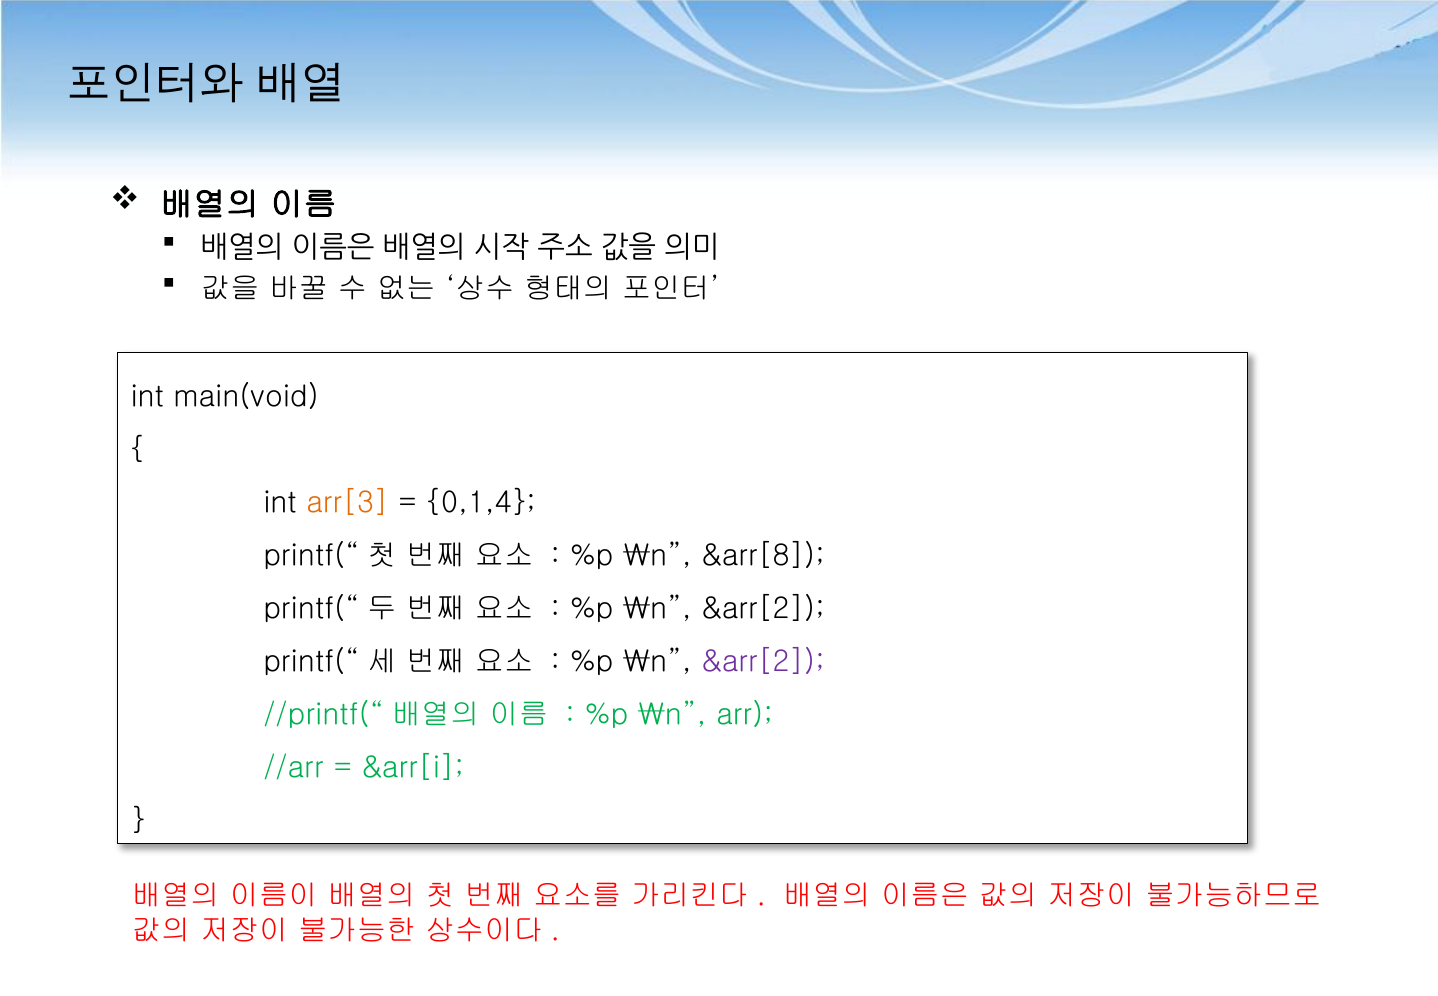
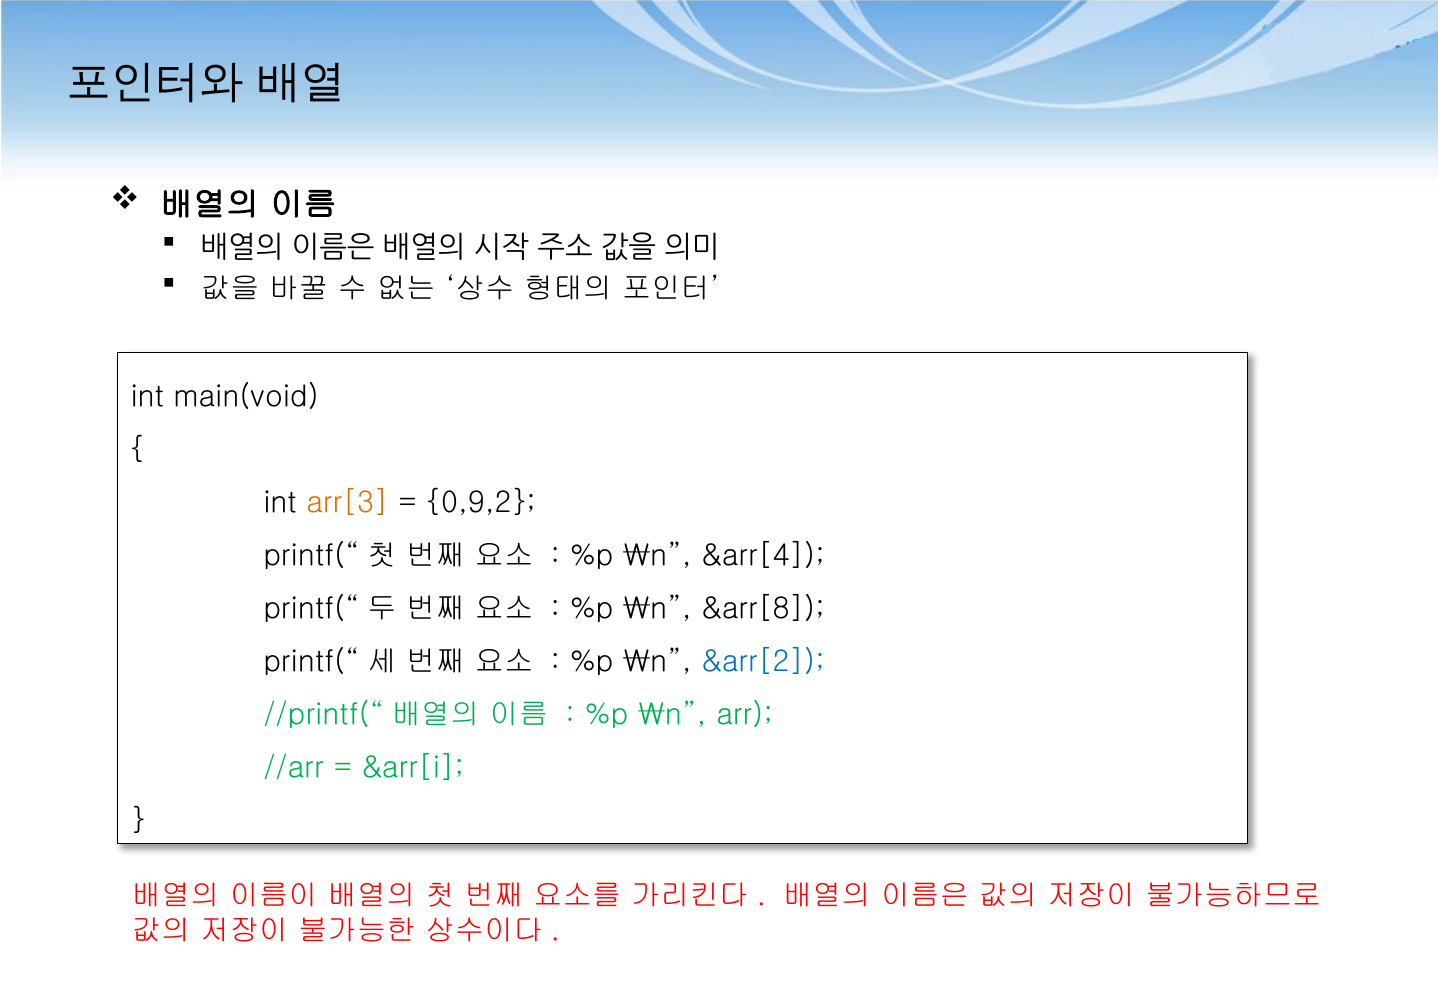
0,1,4: 0,1,4 -> 0,9,2 (481, 503)
&arr[8: &arr[8 -> &arr[4 (763, 556)
&arr[2: &arr[2 -> &arr[8 (763, 609)
&arr[2 colour: purple -> blue (763, 662)
